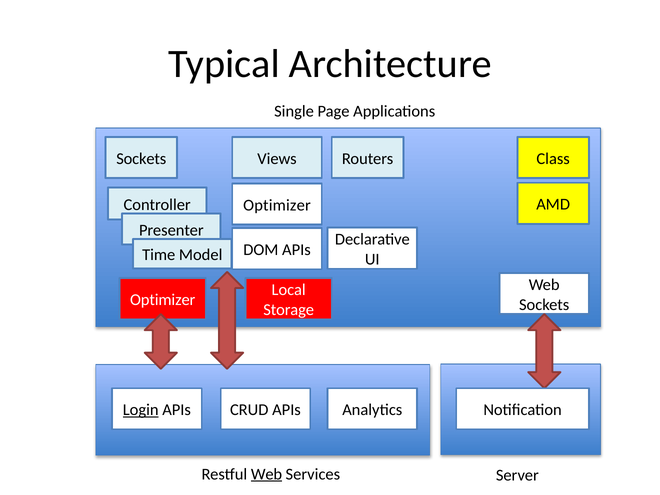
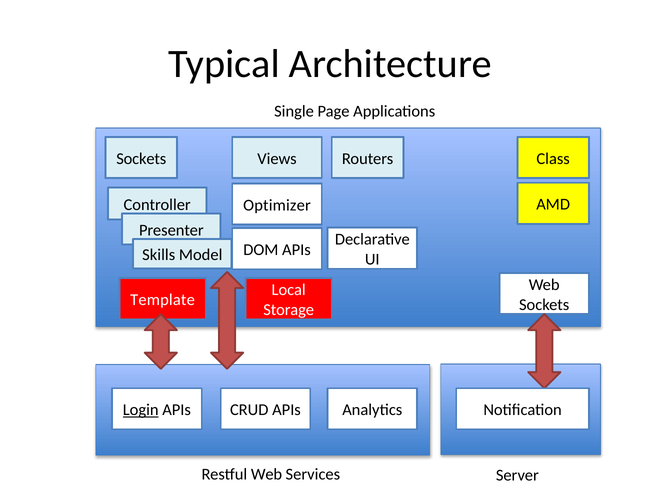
Time: Time -> Skills (159, 255)
Optimizer: Optimizer -> Template (163, 300)
Web underline: present -> none (267, 474)
